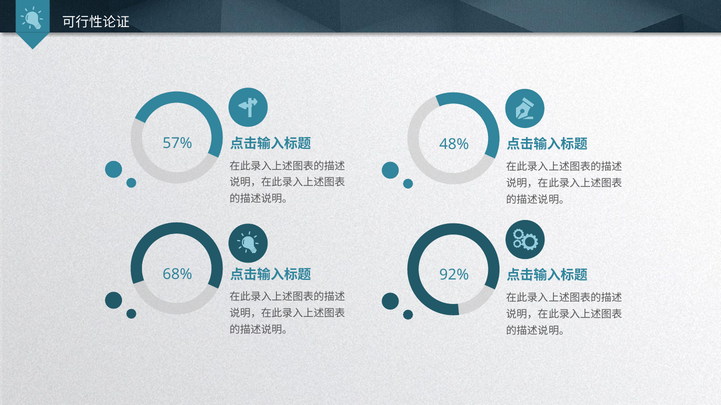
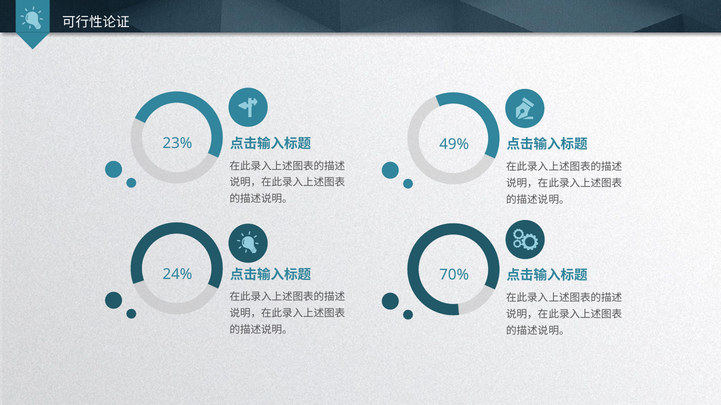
57%: 57% -> 23% (177, 143)
48%: 48% -> 49% (454, 144)
68%: 68% -> 24% (177, 274)
92%: 92% -> 70% (454, 275)
